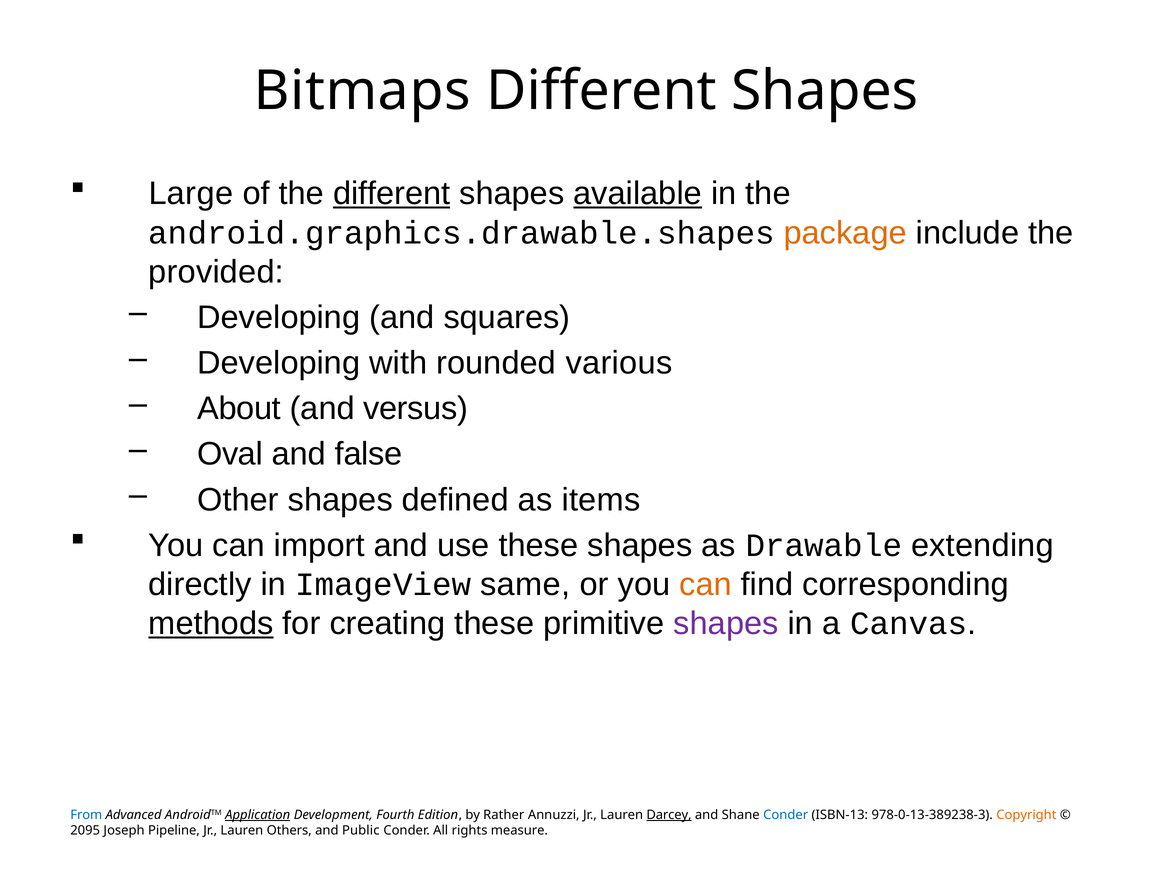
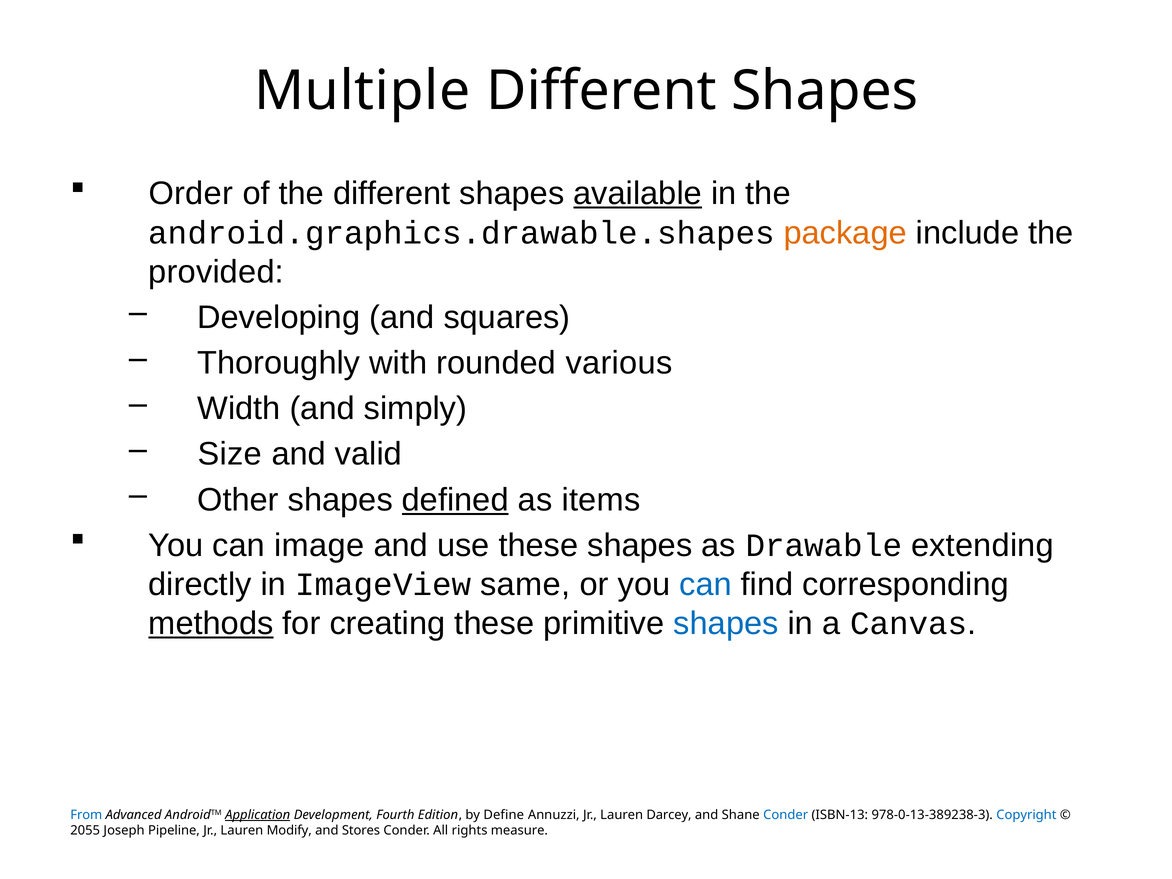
Bitmaps: Bitmaps -> Multiple (362, 91)
Large: Large -> Order (191, 194)
different underline: present -> none (392, 194)
Developing: Developing -> Thoroughly (279, 363)
About: About -> Width (239, 409)
versus: versus -> simply (415, 409)
Oval: Oval -> Size (230, 454)
false: false -> valid (368, 454)
defined underline: none -> present (455, 500)
import: import -> image (319, 545)
can colour: orange -> blue (706, 584)
shapes colour: purple -> blue (726, 624)
Rather: Rather -> Define (504, 815)
Darcey underline: present -> none (669, 815)
Copyright colour: orange -> blue (1026, 815)
2095: 2095 -> 2055 (85, 831)
Others: Others -> Modify (289, 831)
Public: Public -> Stores (361, 831)
